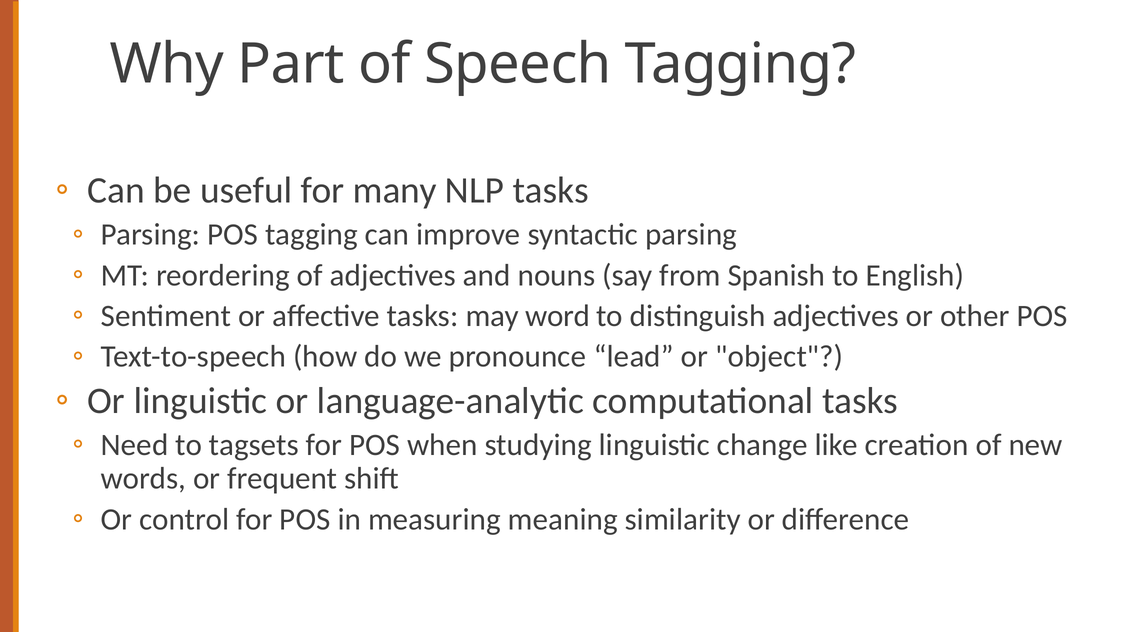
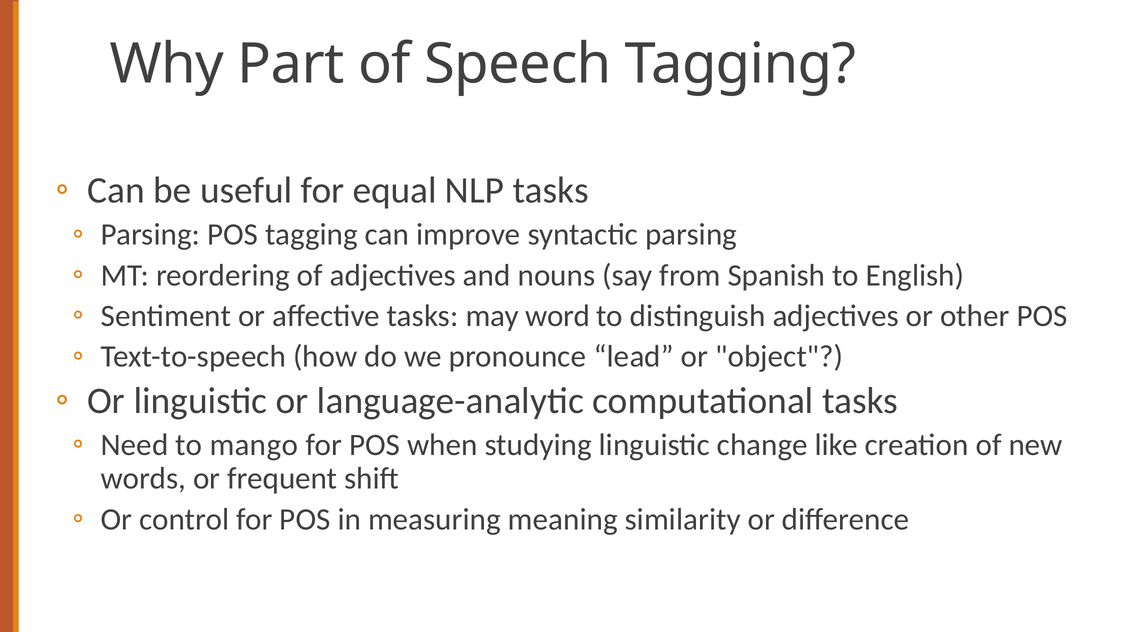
many: many -> equal (395, 190)
tagsets: tagsets -> mango (254, 445)
